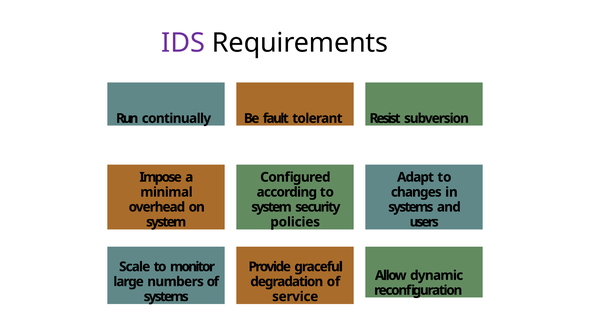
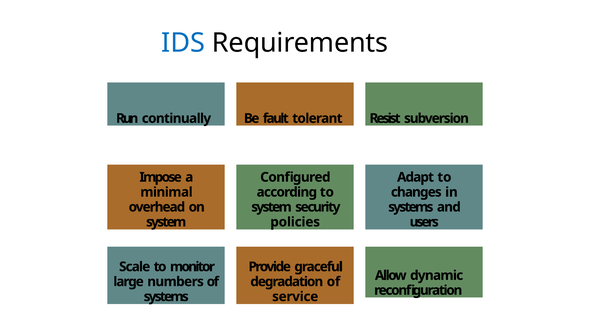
IDS colour: purple -> blue (183, 43)
